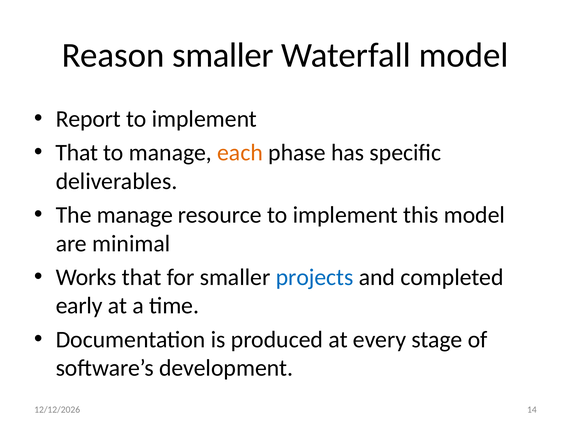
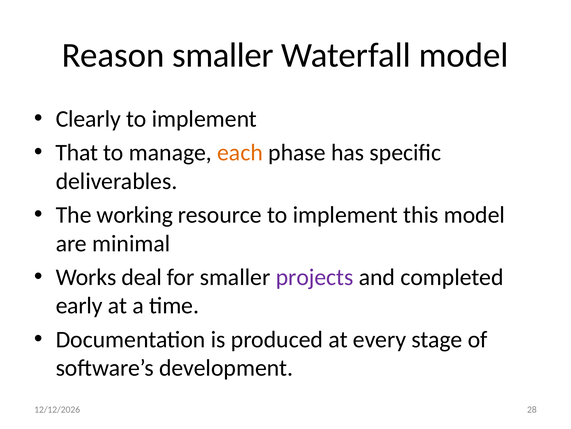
Report: Report -> Clearly (88, 119)
The manage: manage -> working (135, 215)
Works that: that -> deal (142, 277)
projects colour: blue -> purple (315, 277)
14: 14 -> 28 (532, 409)
